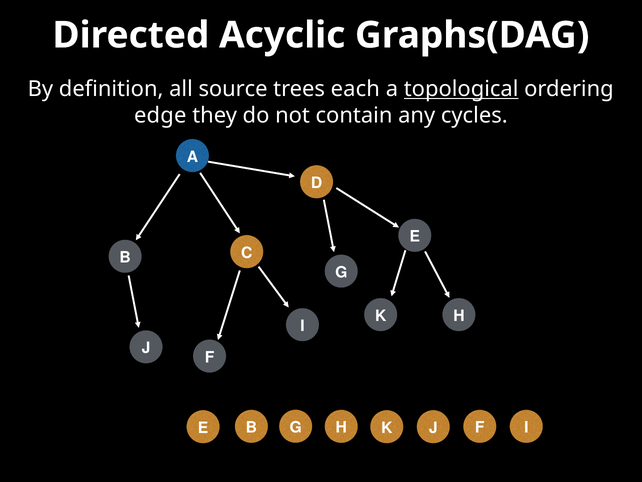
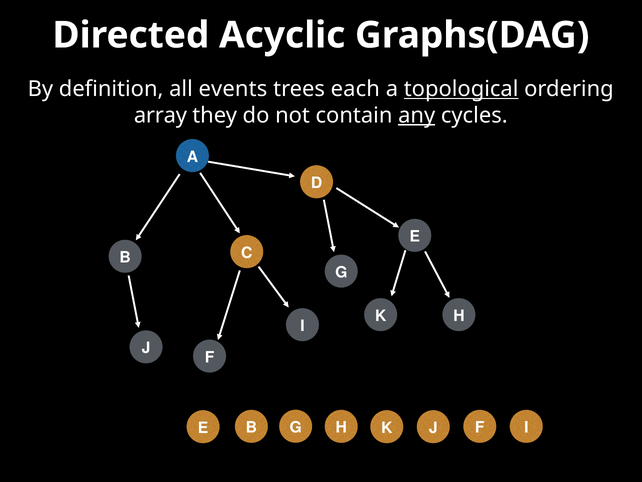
source: source -> events (233, 89)
edge: edge -> array (160, 115)
any underline: none -> present (417, 115)
